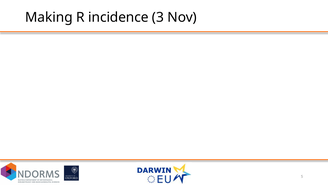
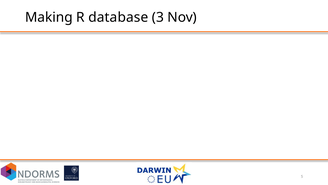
incidence: incidence -> database (118, 17)
